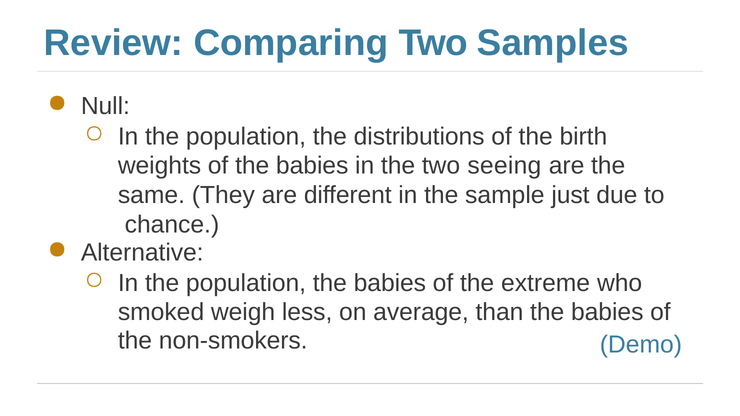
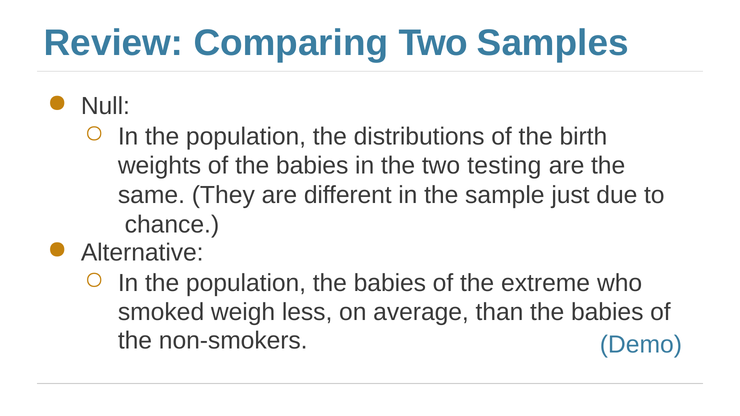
seeing: seeing -> testing (504, 166)
